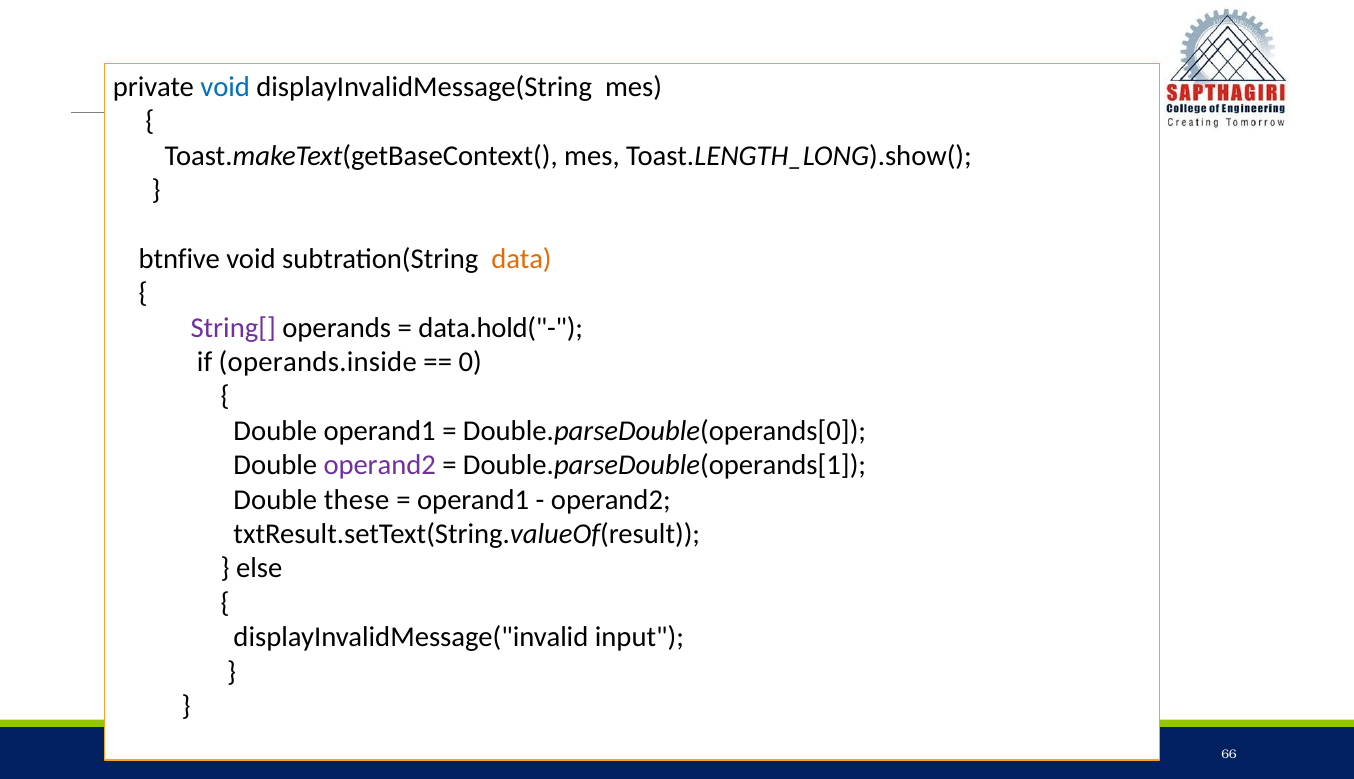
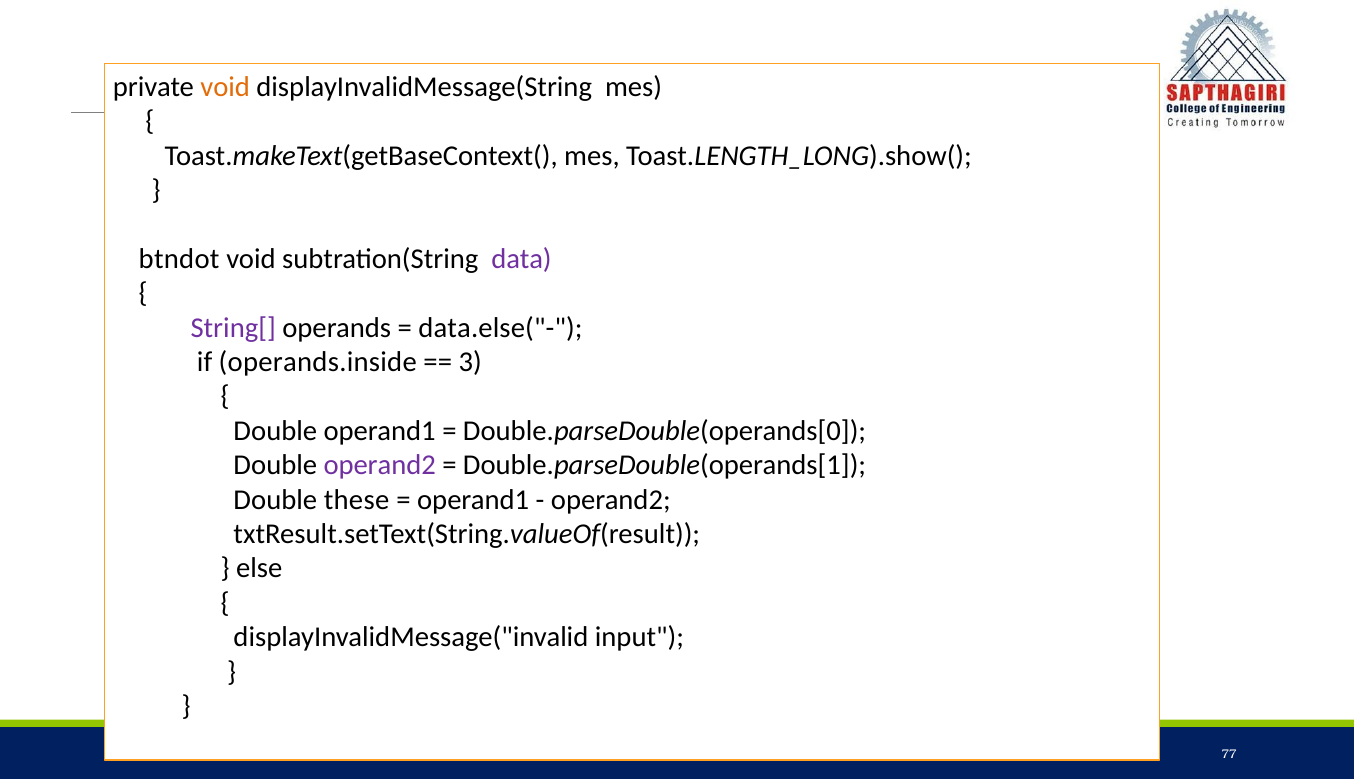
void colour: blue -> orange (225, 87)
btnfive: btnfive -> btndot (179, 259)
data colour: orange -> purple (521, 259)
data.hold("-: data.hold("- -> data.else("- (501, 327)
0: 0 -> 3 (470, 362)
66: 66 -> 77 (1229, 754)
